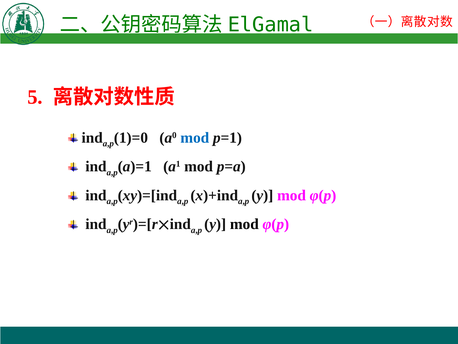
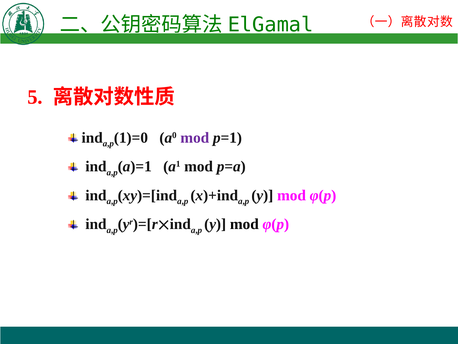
mod colour: blue -> purple (195, 137)
